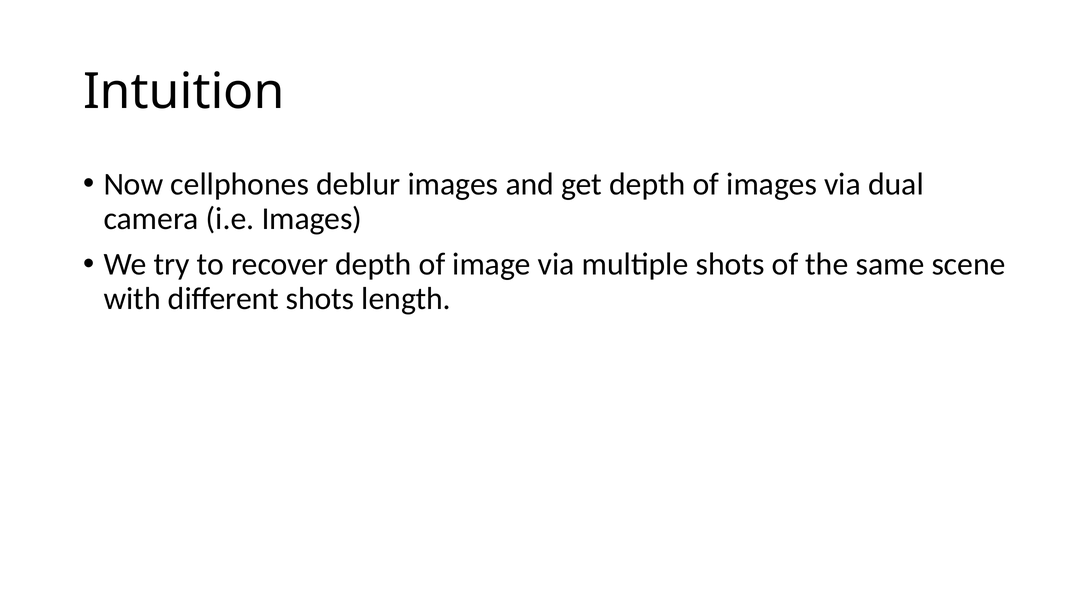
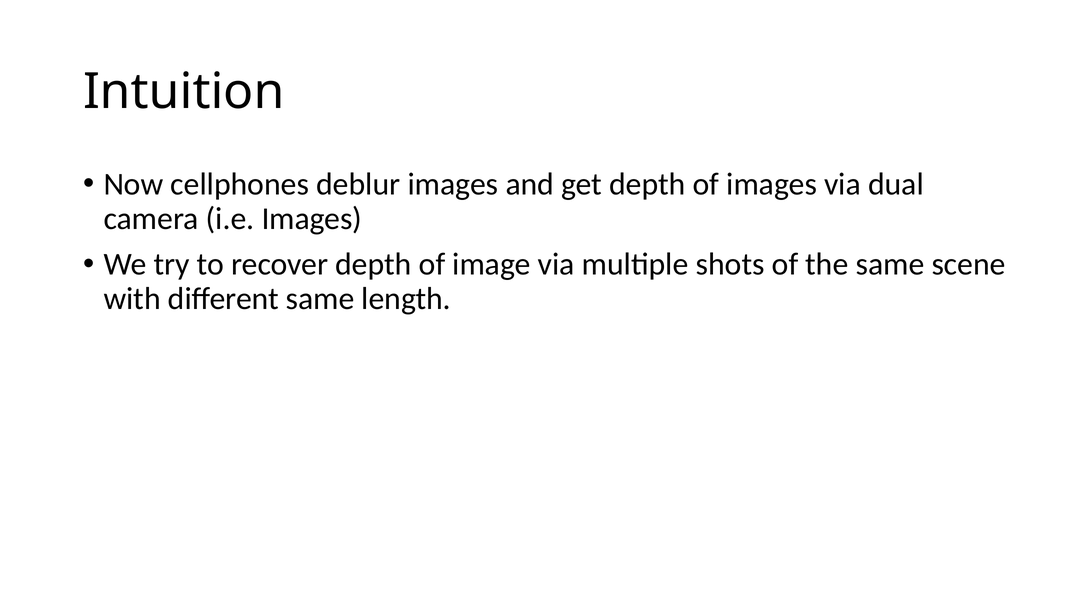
different shots: shots -> same (320, 299)
